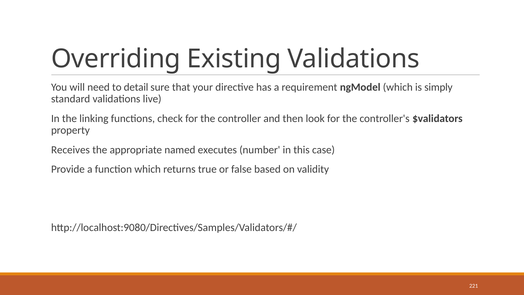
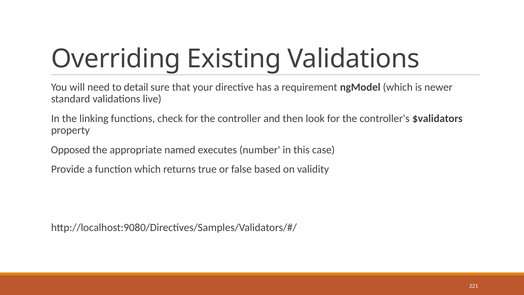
simply: simply -> newer (438, 87)
Receives: Receives -> Opposed (71, 150)
